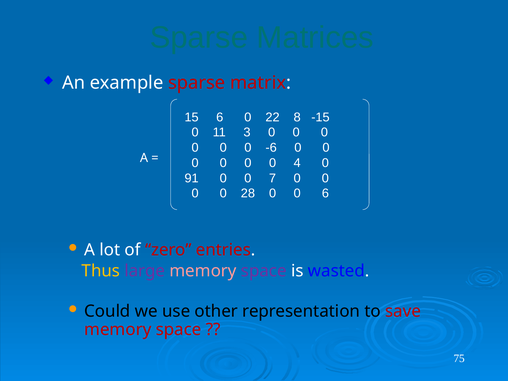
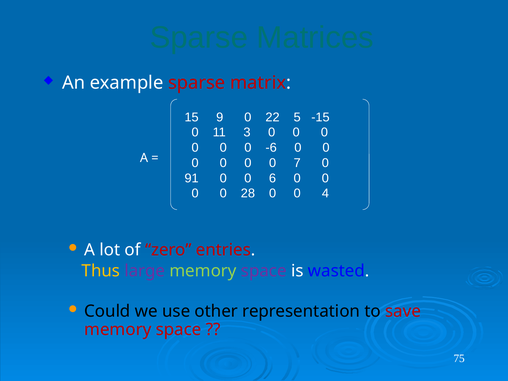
15 6: 6 -> 9 (220, 117)
8: 8 -> 5 (297, 117)
4: 4 -> 7 (297, 163)
7: 7 -> 6 (273, 178)
0 6: 6 -> 4 (325, 193)
memory colour: pink -> light green (203, 271)
